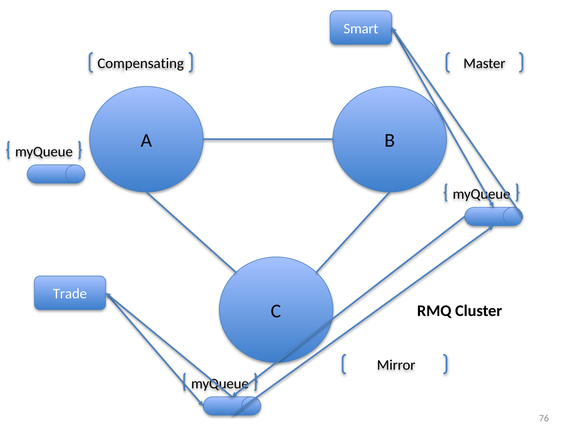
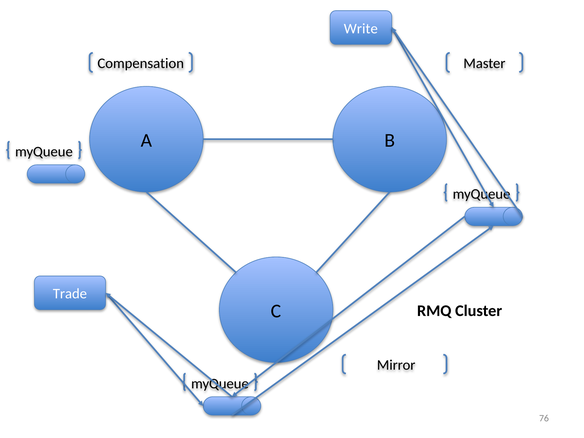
Smart: Smart -> Write (361, 29)
Compensating: Compensating -> Compensation (141, 63)
